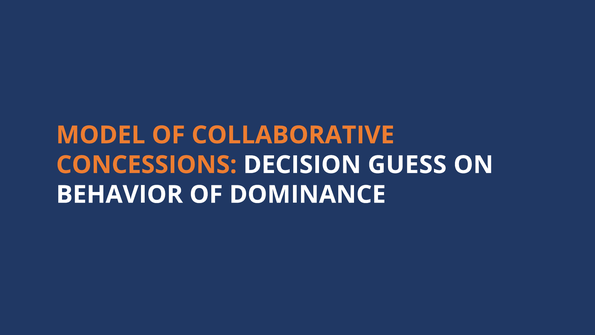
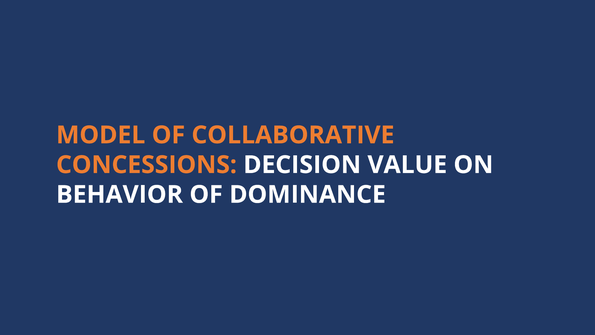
GUESS: GUESS -> VALUE (407, 165)
